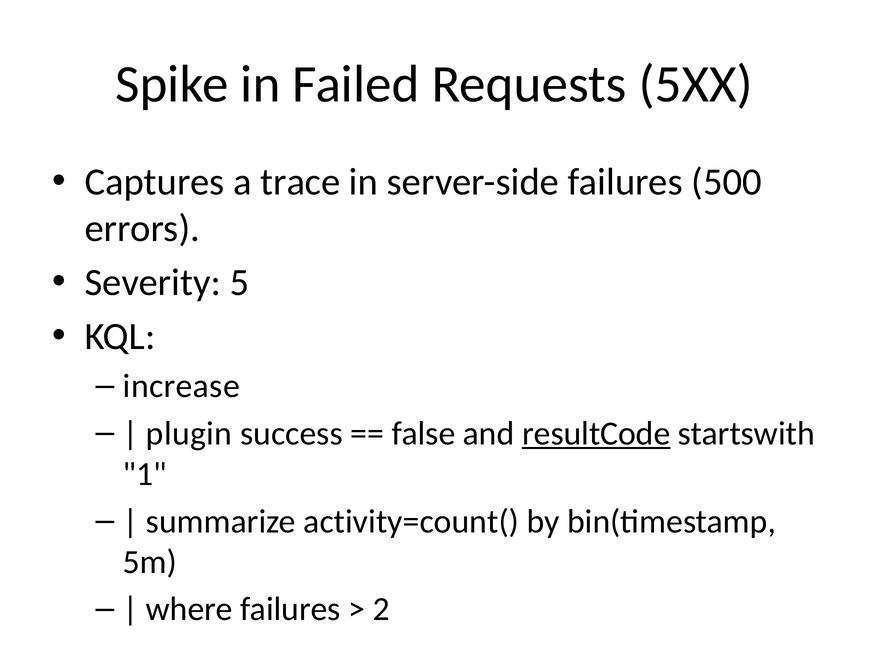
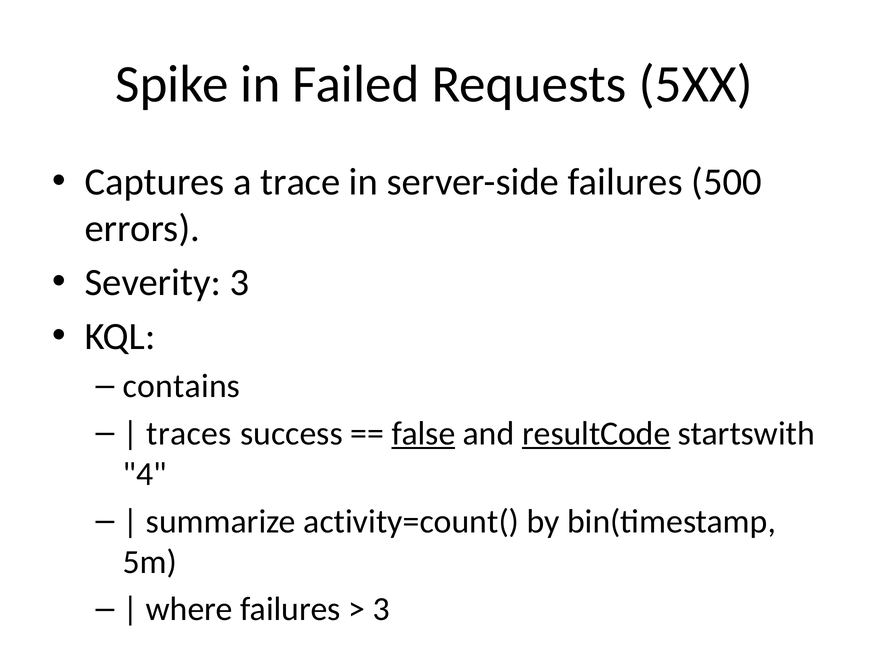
Severity 5: 5 -> 3 (239, 283)
increase: increase -> contains (181, 387)
plugin: plugin -> traces (189, 434)
false underline: none -> present (423, 434)
1: 1 -> 4 (145, 475)
2: 2 -> 3 (381, 610)
